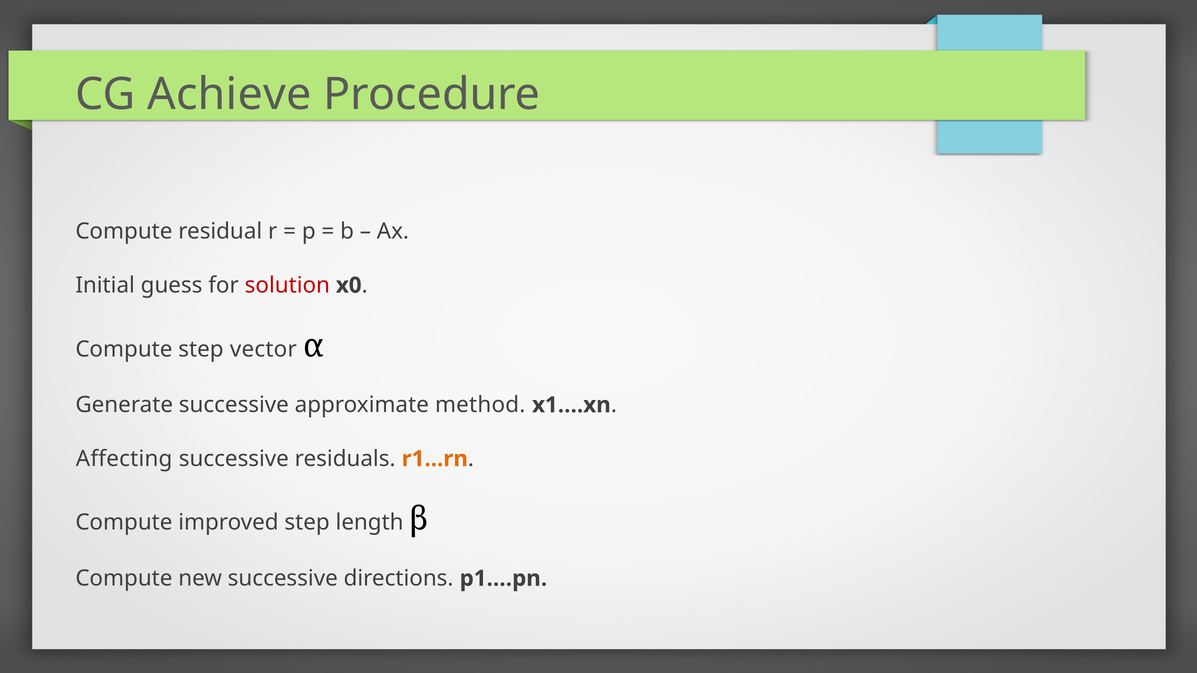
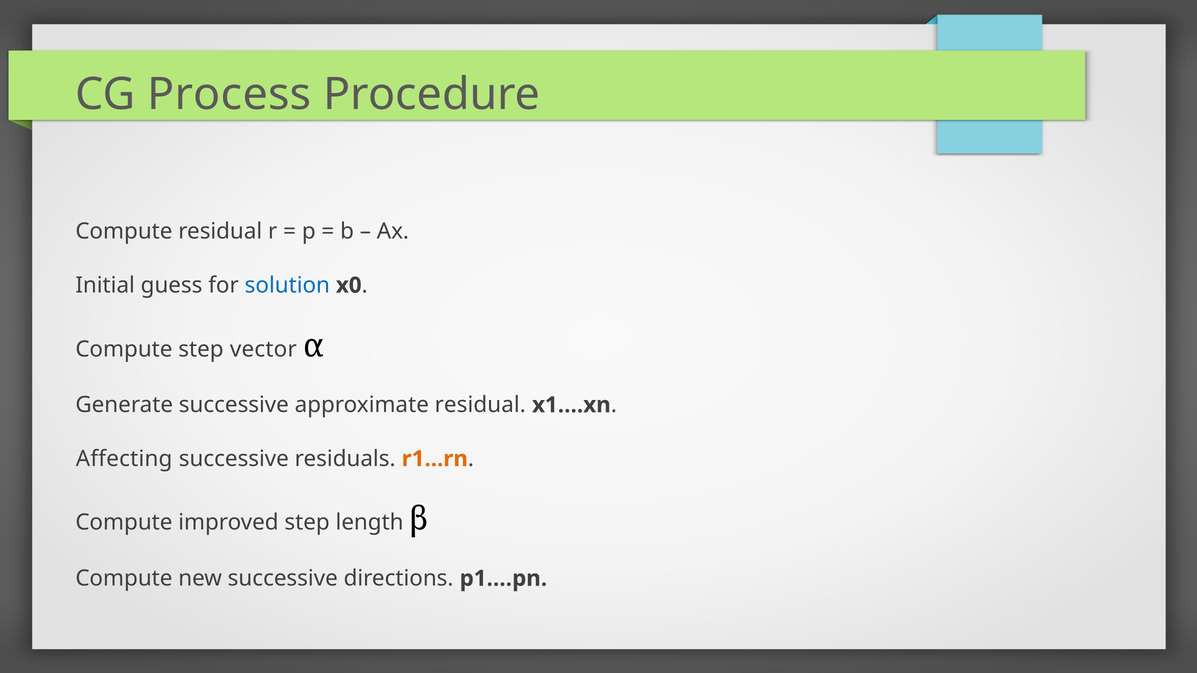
Achieve: Achieve -> Process (229, 94)
solution colour: red -> blue (287, 285)
approximate method: method -> residual (480, 405)
